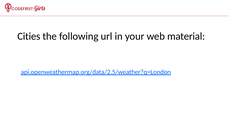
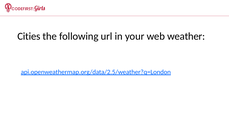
material: material -> weather (186, 36)
